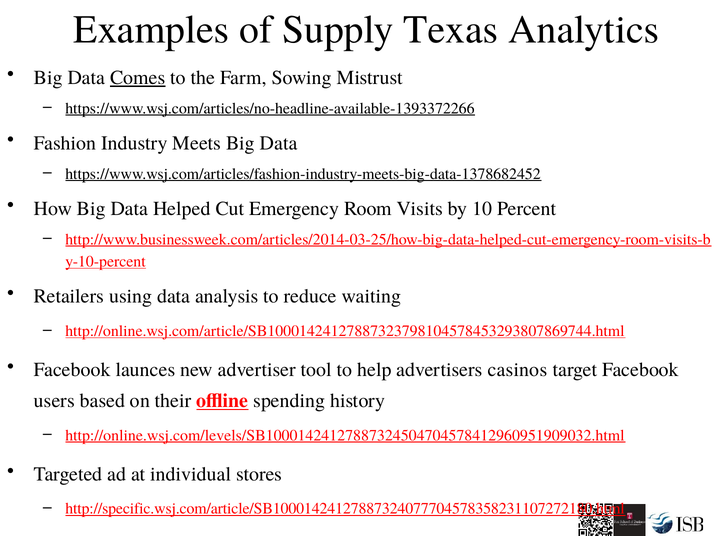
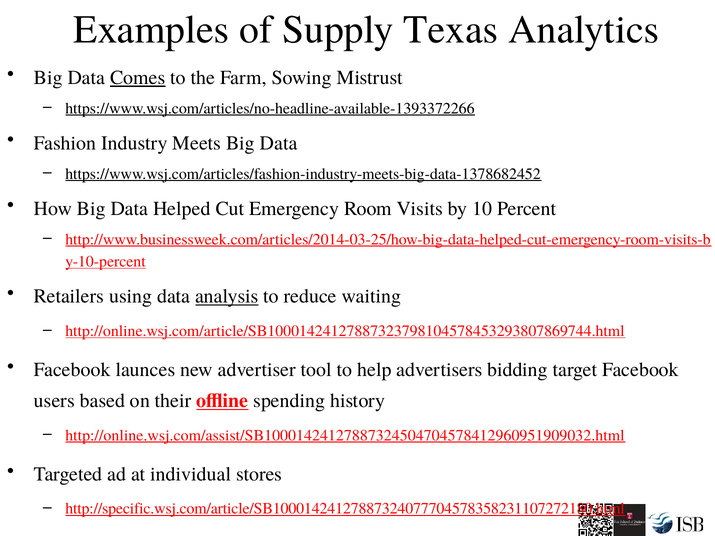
analysis underline: none -> present (227, 296)
casinos: casinos -> bidding (518, 370)
http://online.wsj.com/levels/SB10001424127887324504704578412960951909032.html: http://online.wsj.com/levels/SB10001424127887324504704578412960951909032.html -> http://online.wsj.com/assist/SB10001424127887324504704578412960951909032.html (345, 436)
